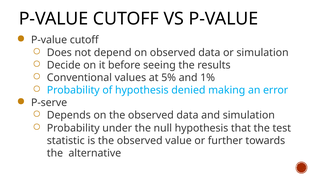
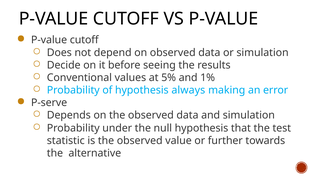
denied: denied -> always (188, 90)
